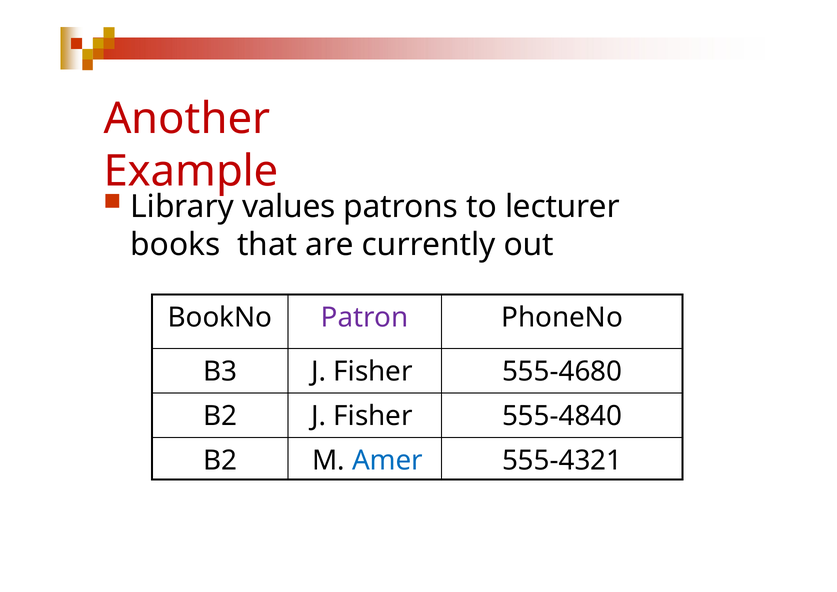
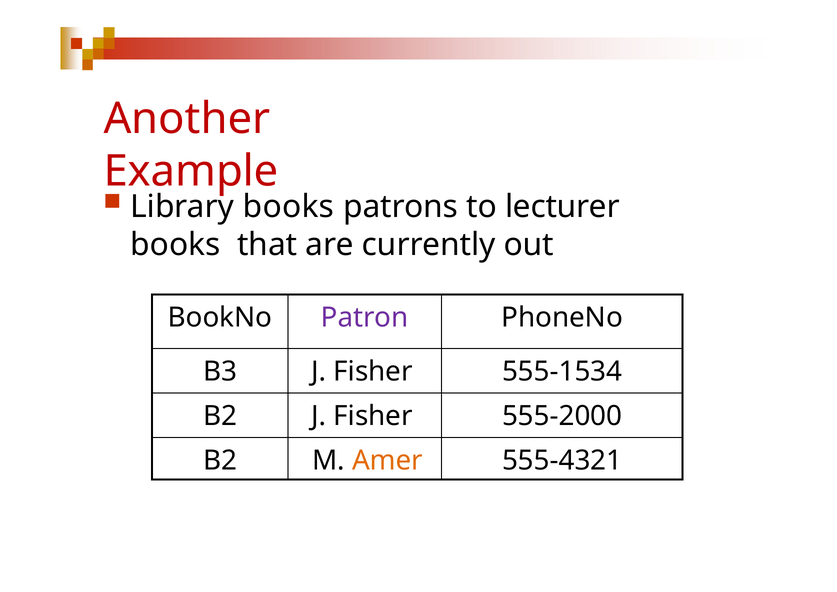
Library values: values -> books (288, 206)
555-4680: 555-4680 -> 555-1534 (562, 371)
555-4840: 555-4840 -> 555-2000 (562, 416)
Amer colour: blue -> orange (388, 460)
